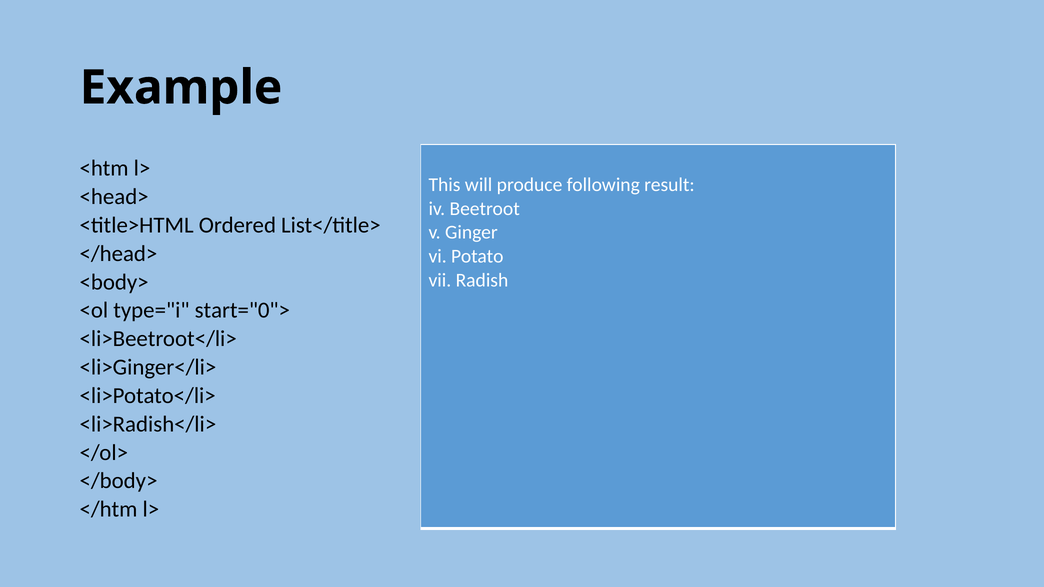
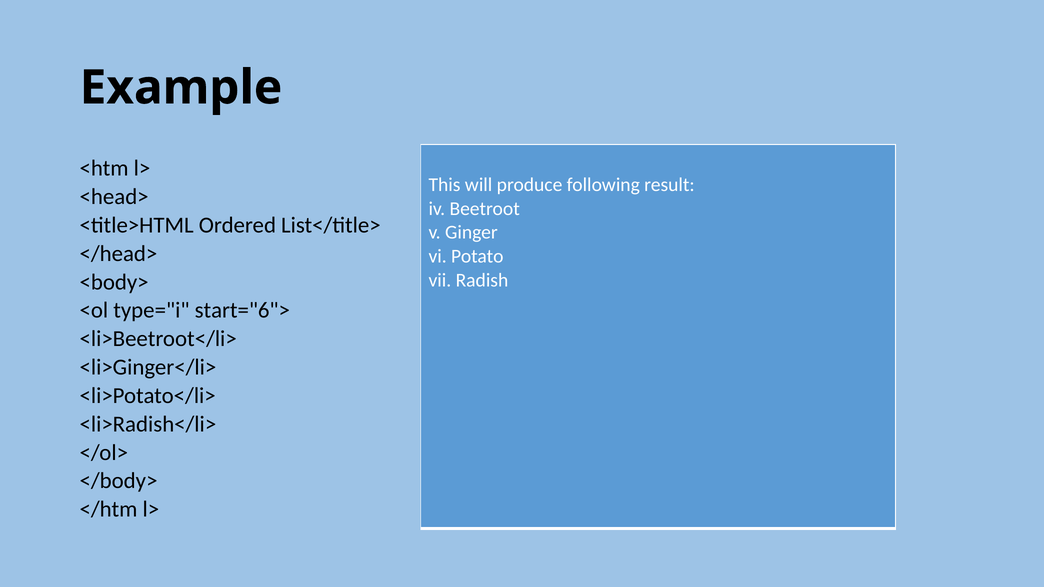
start="0">: start="0"> -> start="6"> (242, 311)
